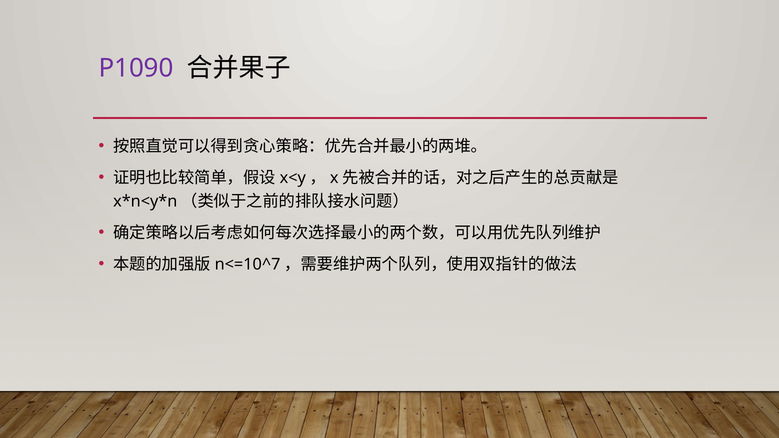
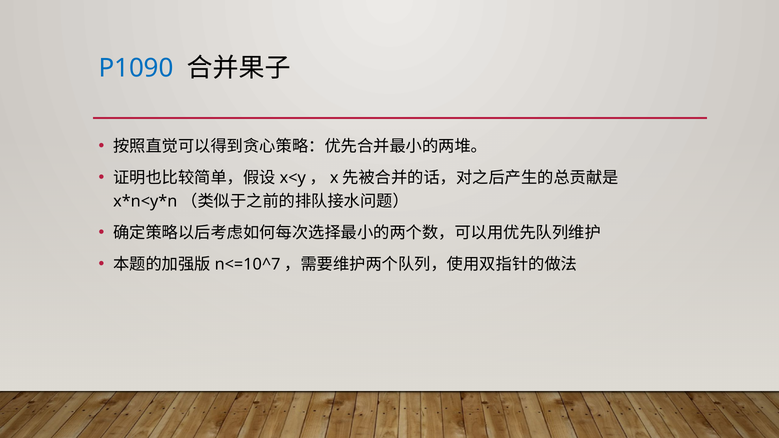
P1090 colour: purple -> blue (136, 68)
